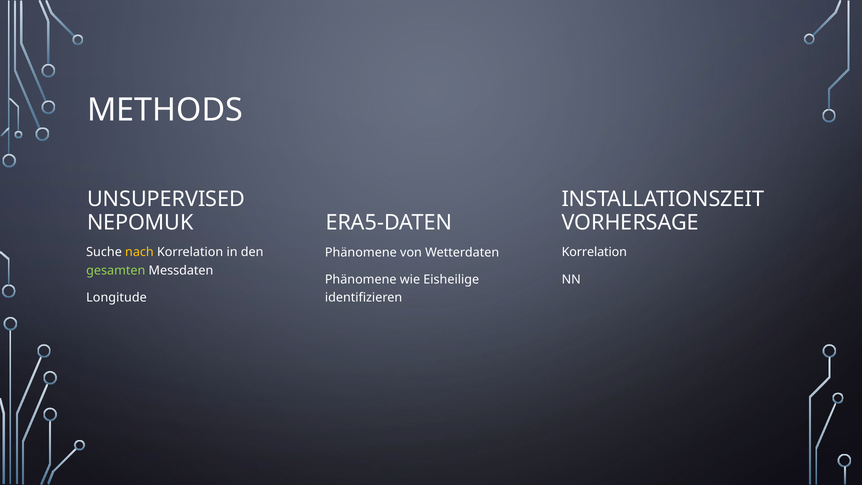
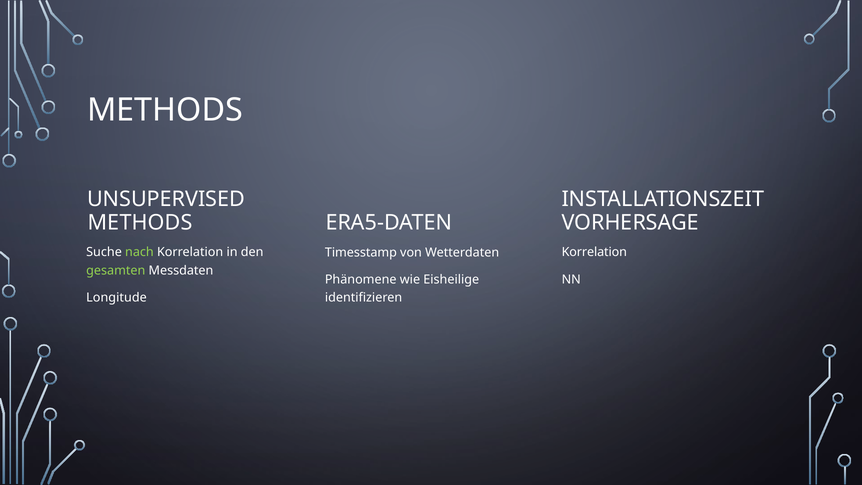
NEPOMUK: NEPOMUK -> METHODS (140, 223)
nach colour: yellow -> light green (139, 252)
Phänomene: Phänomene -> Timesstamp (361, 252)
